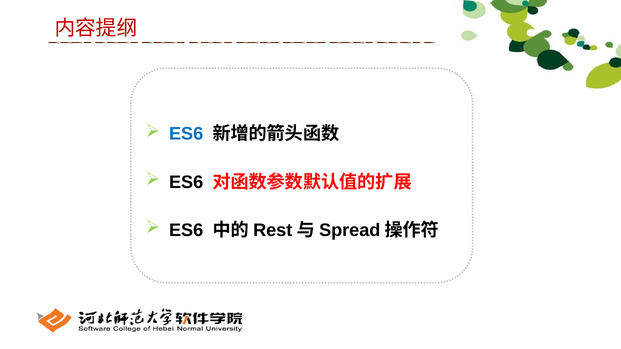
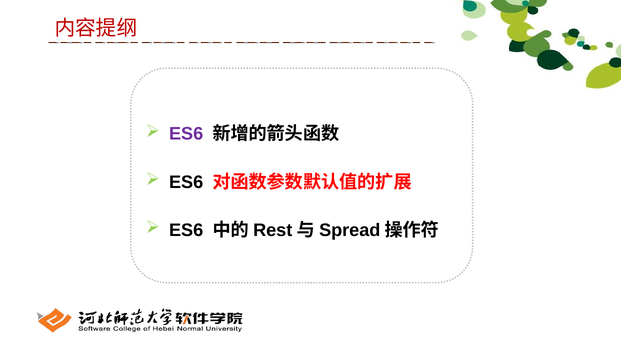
ES6 colour: blue -> purple (186, 134)
